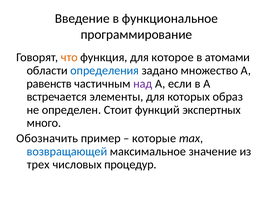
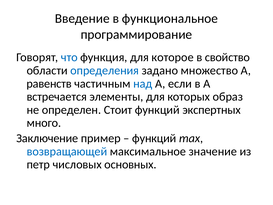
что colour: orange -> blue (69, 57)
атомами: атомами -> свойство (227, 57)
над colour: purple -> blue (143, 83)
Обозначить: Обозначить -> Заключение (47, 138)
которые: которые -> функций (154, 138)
трех: трех -> петр (38, 164)
процедур: процедур -> основных (130, 164)
